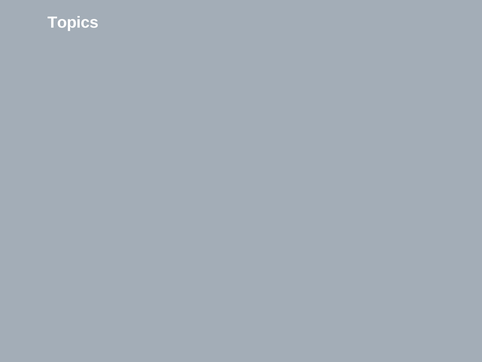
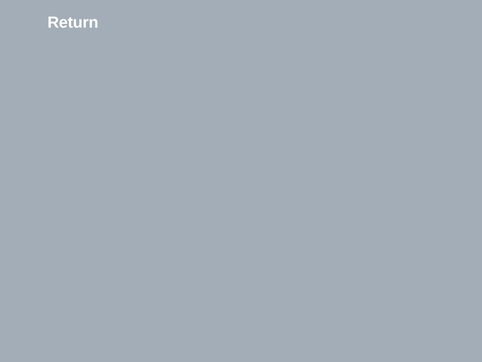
Topics: Topics -> Return (73, 23)
